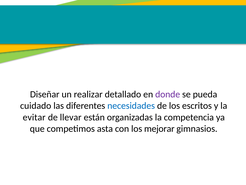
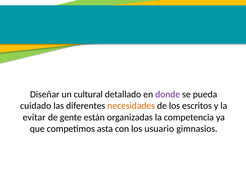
realizar: realizar -> cultural (88, 94)
necesidades colour: blue -> orange (131, 105)
llevar: llevar -> gente (71, 117)
mejorar: mejorar -> usuario (159, 128)
